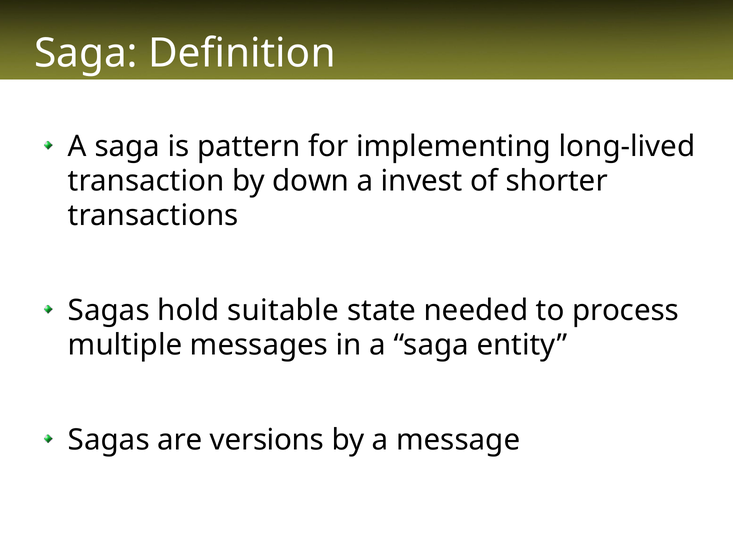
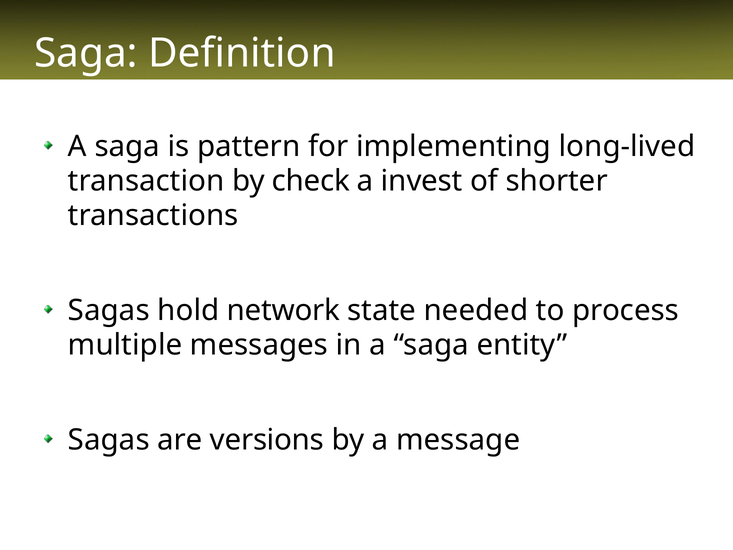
down: down -> check (311, 181)
suitable: suitable -> network (283, 310)
